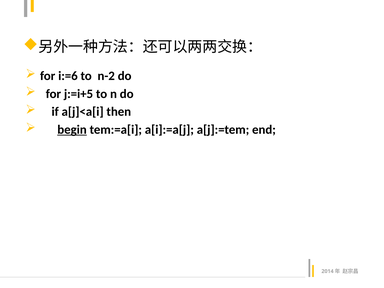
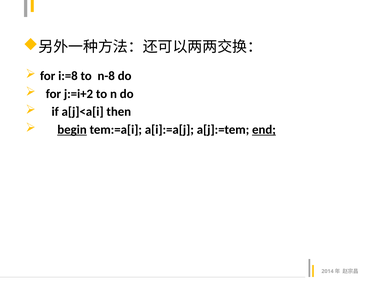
i:=6: i:=6 -> i:=8 (68, 76)
n-2: n-2 -> n-8 (106, 76)
j:=i+5: j:=i+5 -> j:=i+2 (79, 94)
end underline: none -> present (264, 130)
